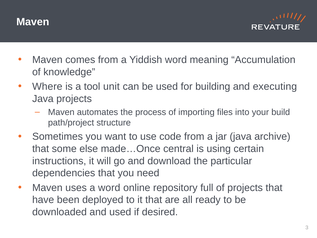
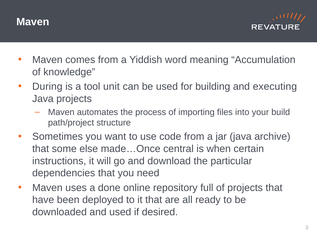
Where: Where -> During (47, 86)
using: using -> when (219, 149)
a word: word -> done (109, 188)
